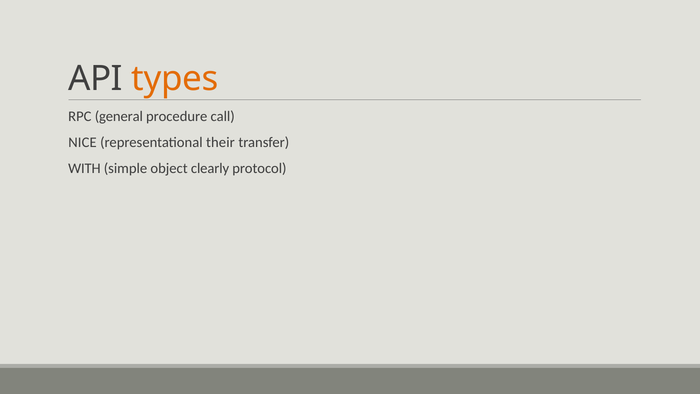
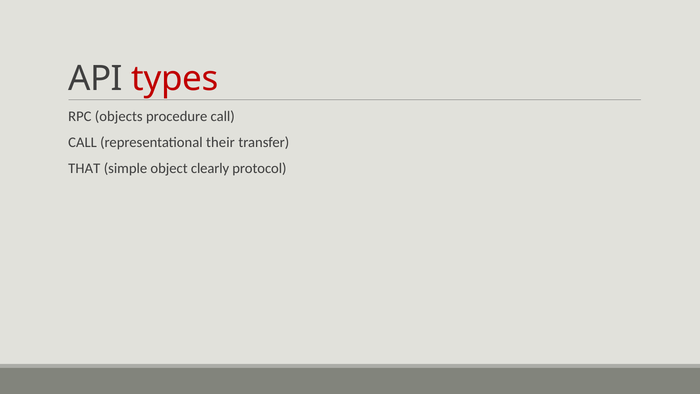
types colour: orange -> red (175, 78)
general: general -> objects (119, 116)
NICE: NICE -> CALL (83, 142)
WITH: WITH -> THAT (84, 168)
